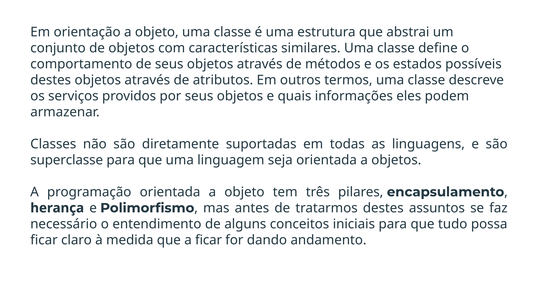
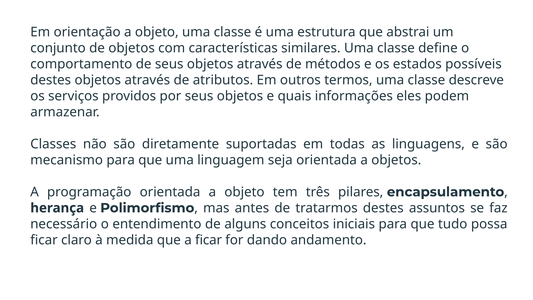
superclasse: superclasse -> mecanismo (67, 160)
